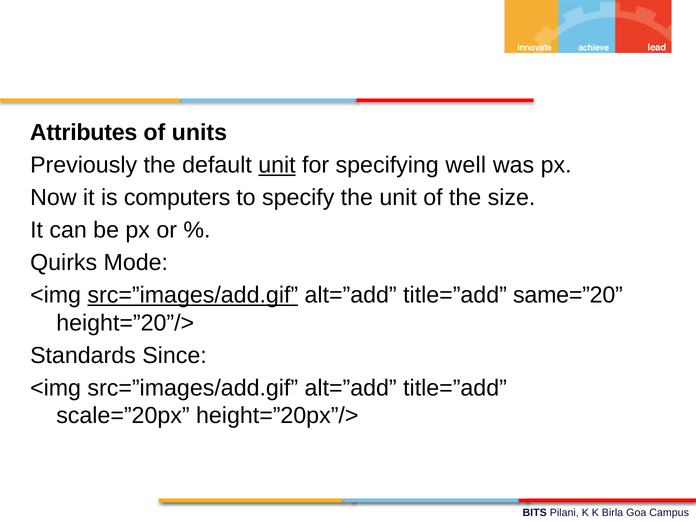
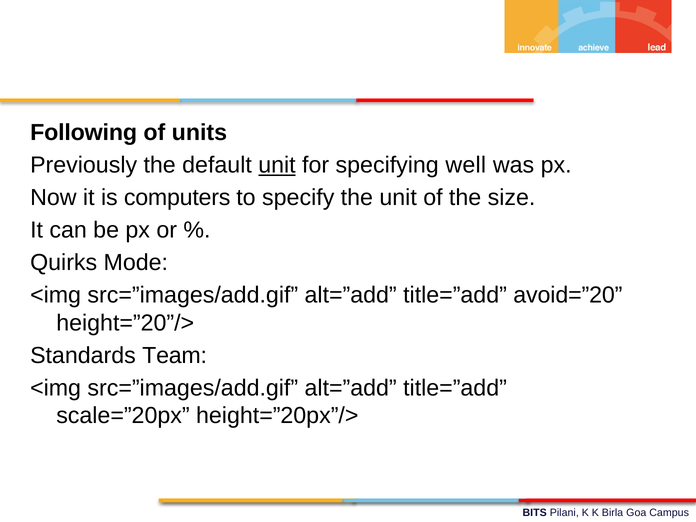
Attributes: Attributes -> Following (84, 133)
src=”images/add.gif underline: present -> none (193, 295)
same=”20: same=”20 -> avoid=”20 (568, 295)
Since: Since -> Team (175, 355)
